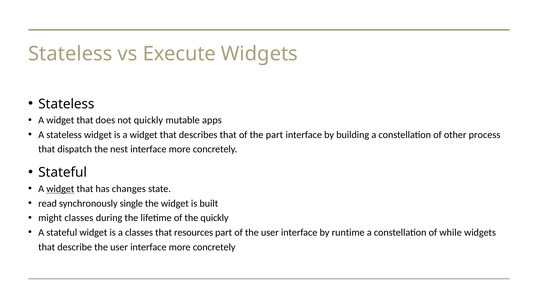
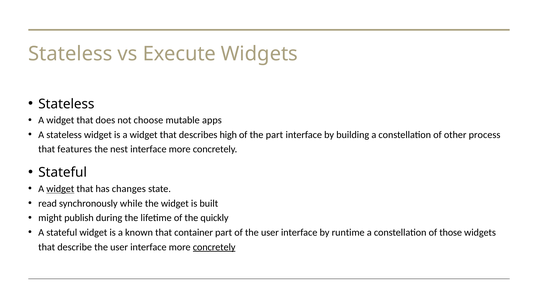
not quickly: quickly -> choose (148, 120)
describes that: that -> high (228, 135)
dispatch: dispatch -> features (75, 149)
single: single -> while (131, 203)
might classes: classes -> publish (79, 218)
a classes: classes -> known (139, 232)
resources: resources -> container (194, 232)
while: while -> those (451, 232)
concretely underline: none -> present (214, 247)
